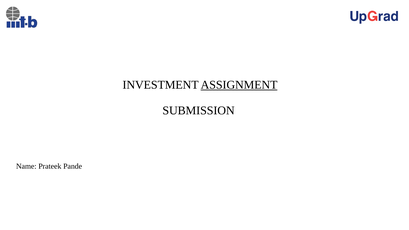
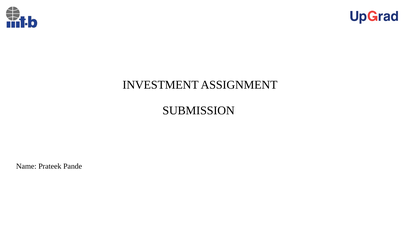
ASSIGNMENT underline: present -> none (239, 85)
